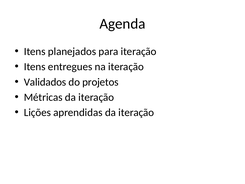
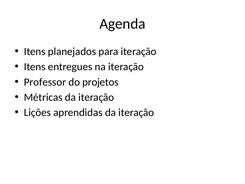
Validados: Validados -> Professor (45, 82)
